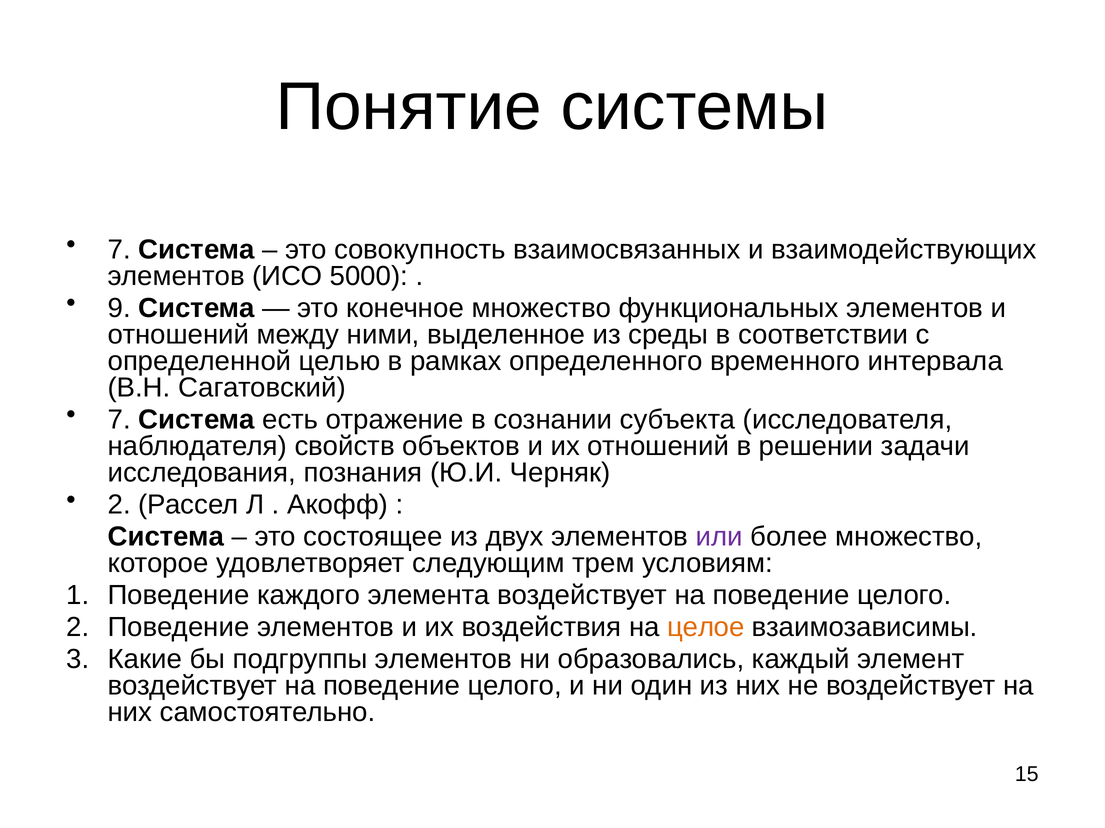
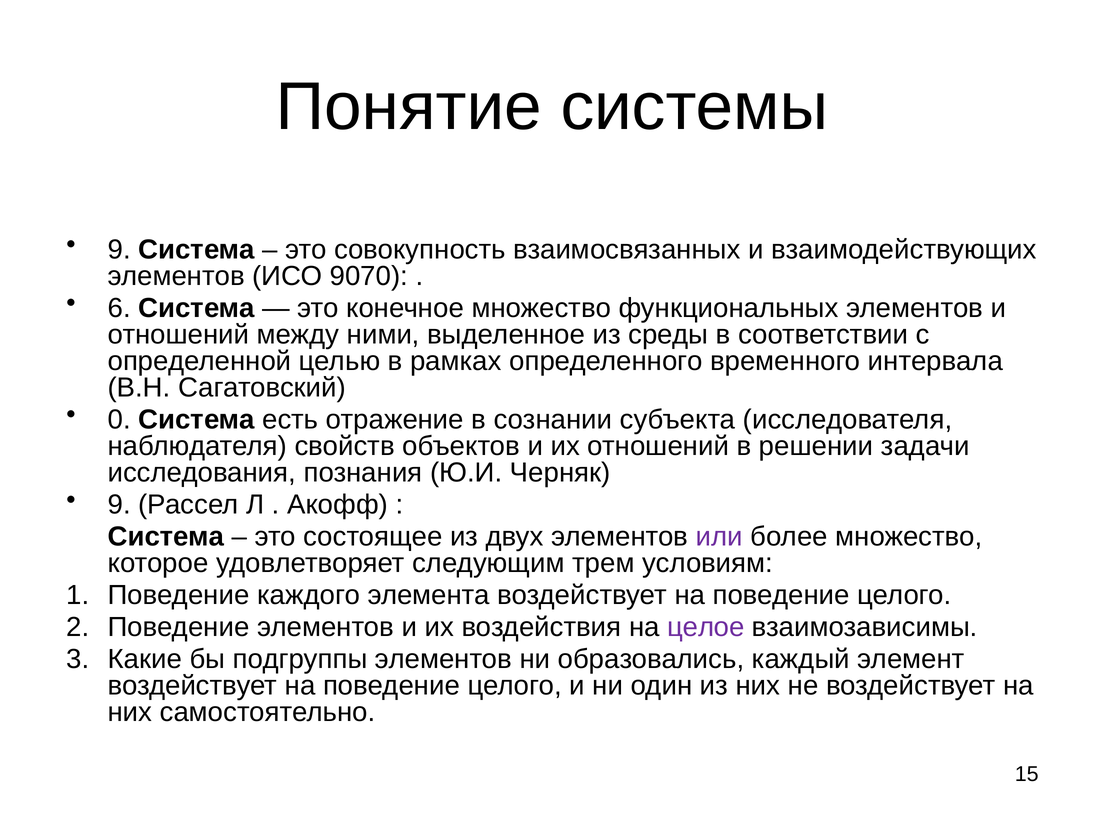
7: 7 -> 9 (119, 250)
5000: 5000 -> 9070 (369, 276)
9: 9 -> 6 (119, 308)
7: 7 -> 0 (119, 420)
2: 2 -> 9 (119, 505)
целое colour: orange -> purple (706, 628)
